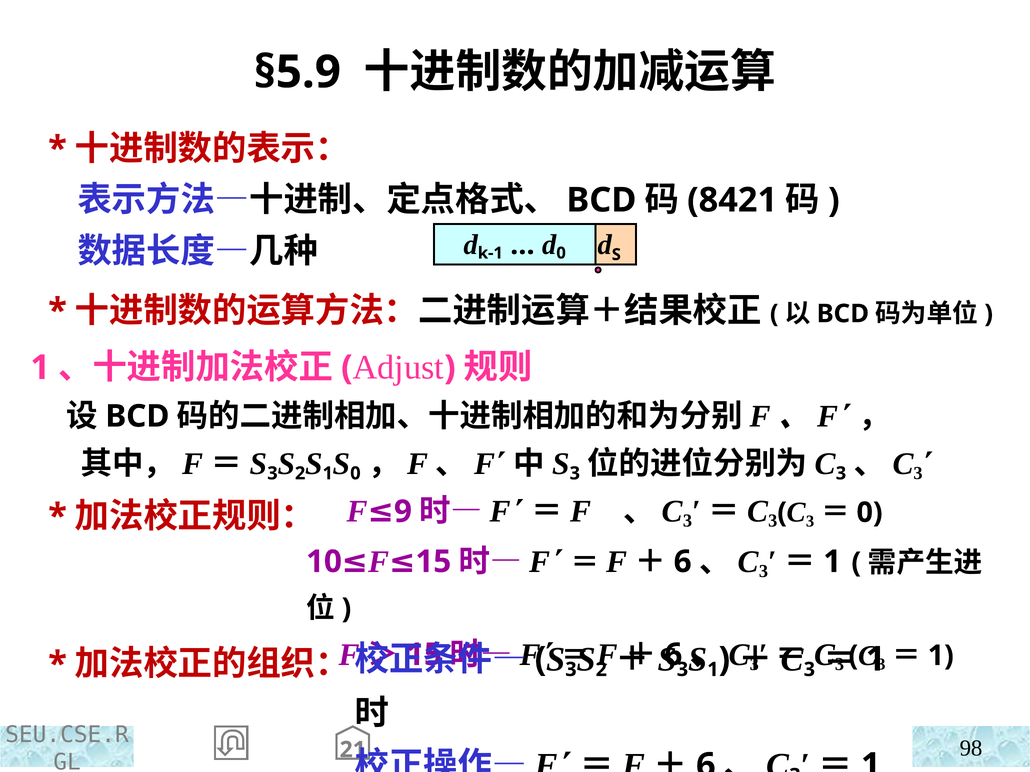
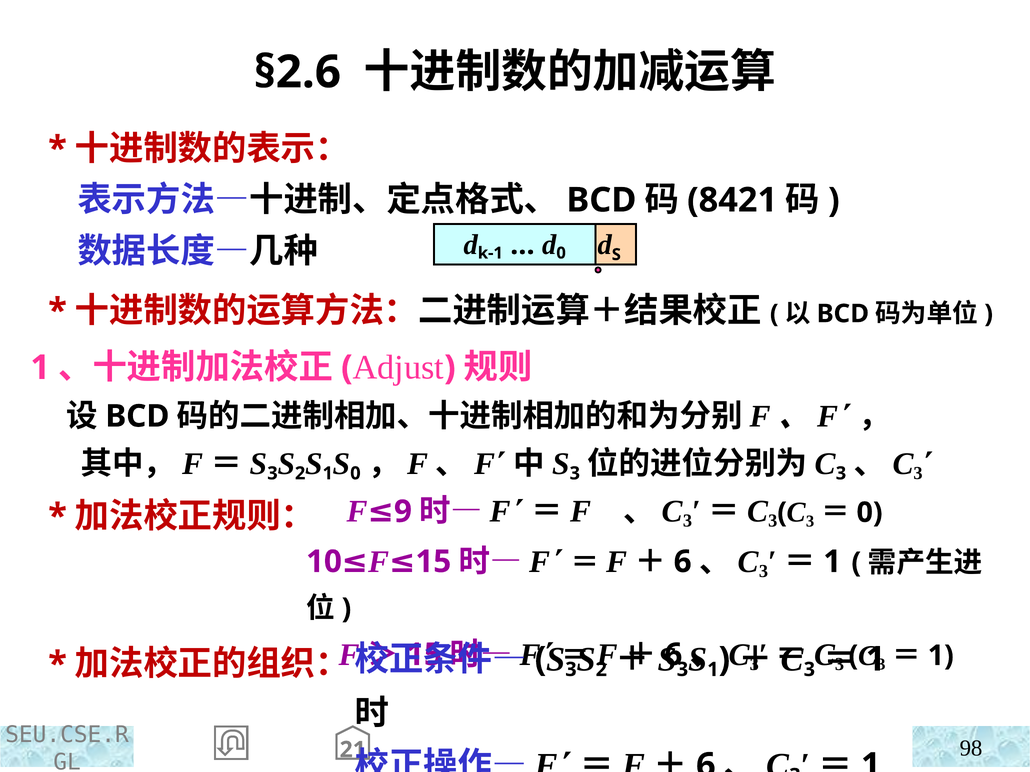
§5.9: §5.9 -> §2.6 (297, 72)
